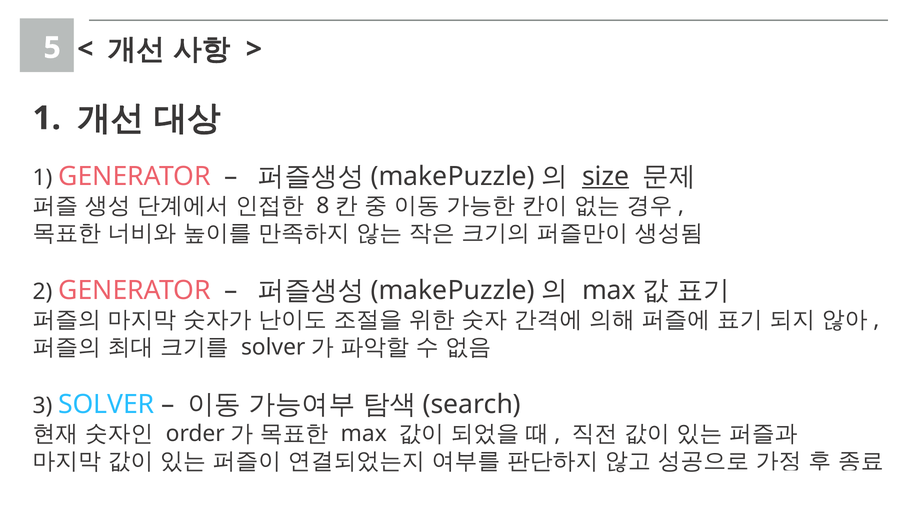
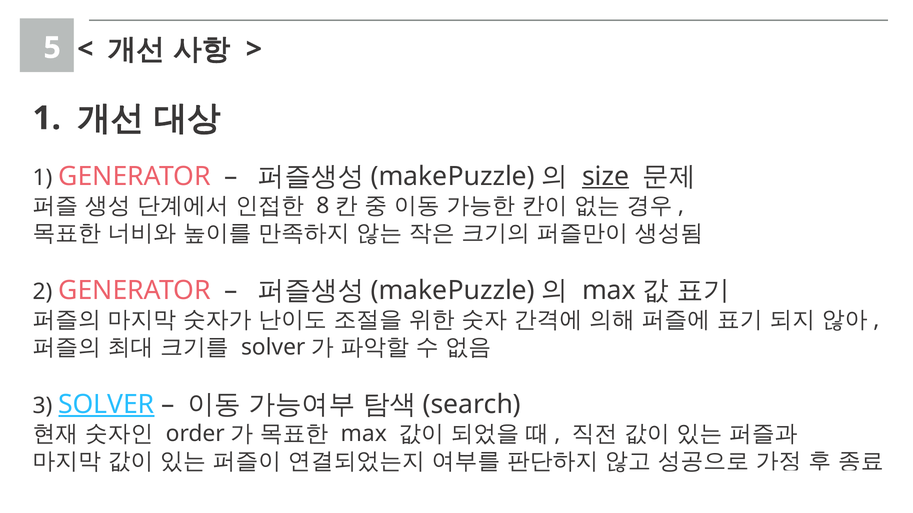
SOLVER underline: none -> present (106, 405)
